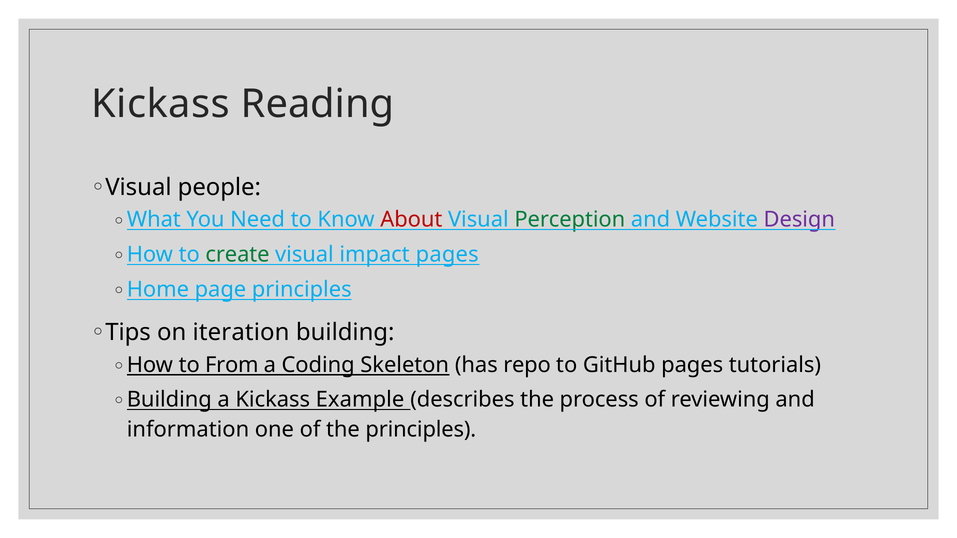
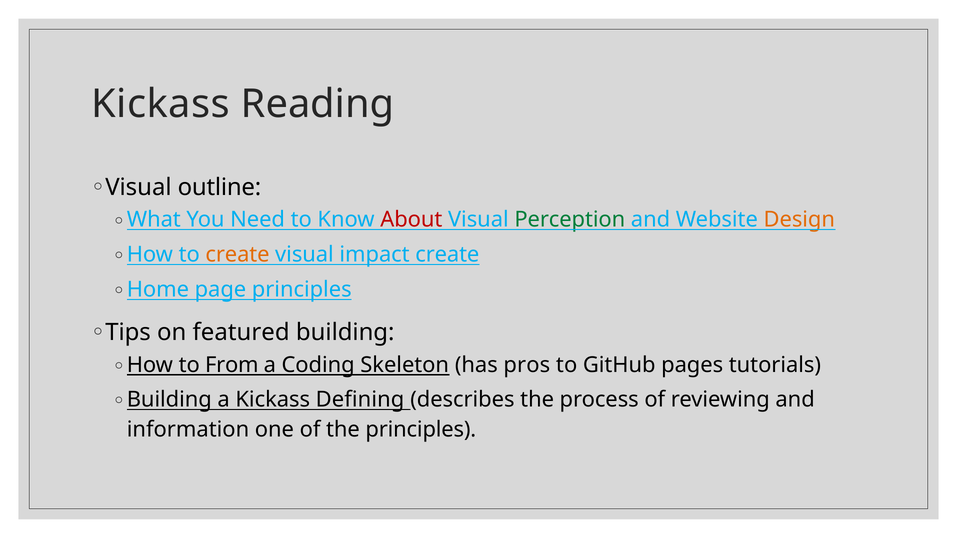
people: people -> outline (219, 188)
Design colour: purple -> orange (799, 220)
create colour: green -> orange (238, 255)
impact pages: pages -> create (447, 255)
iteration: iteration -> featured (241, 333)
repo: repo -> pros (527, 365)
Example: Example -> Defining (360, 400)
